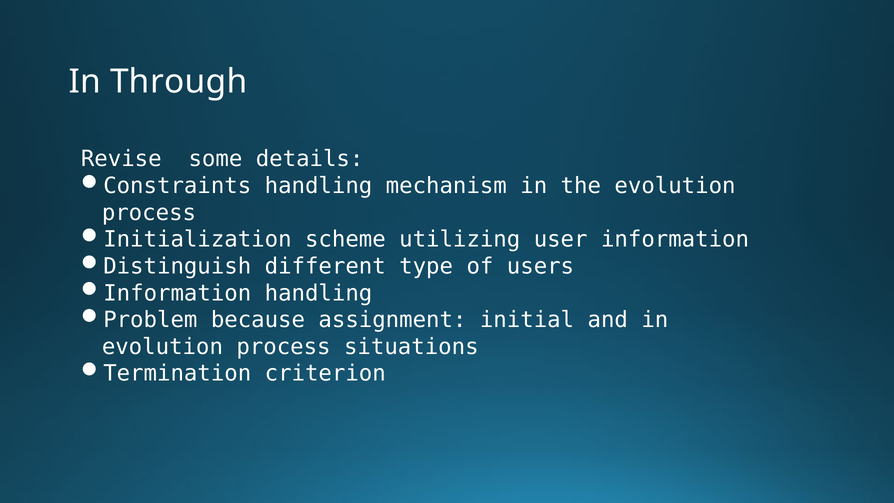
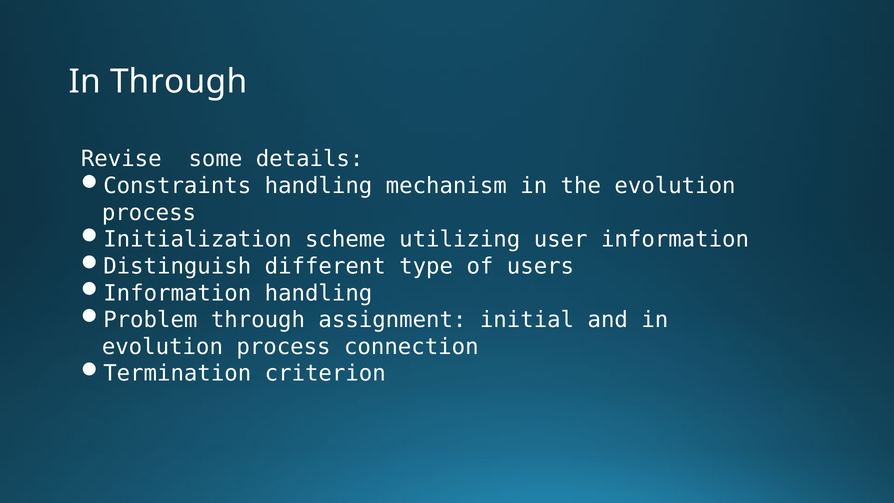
Problem because: because -> through (258, 320)
situations: situations -> connection (411, 347)
